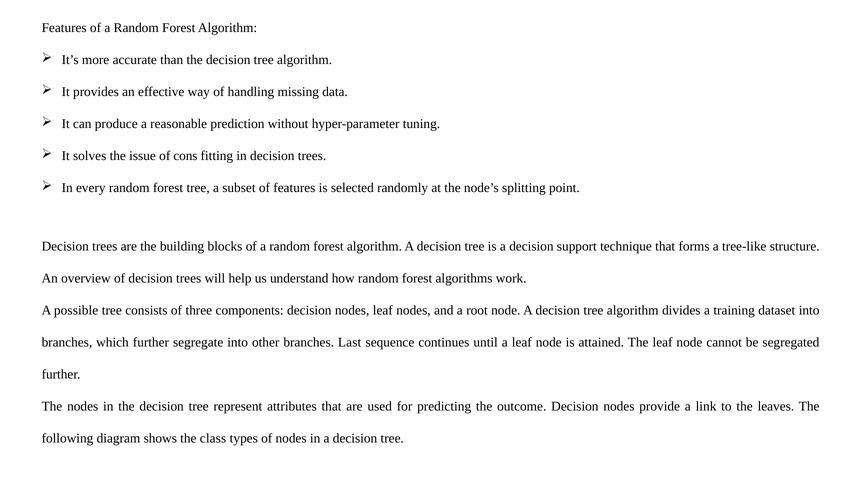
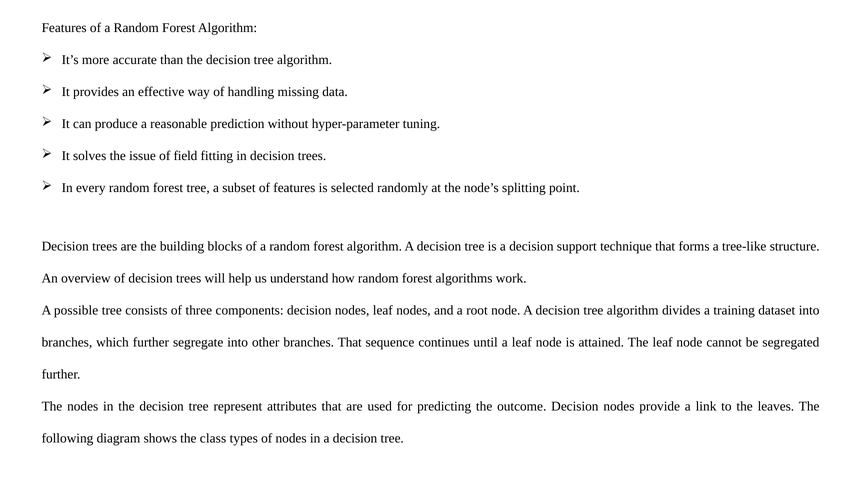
cons: cons -> field (185, 156)
branches Last: Last -> That (350, 342)
